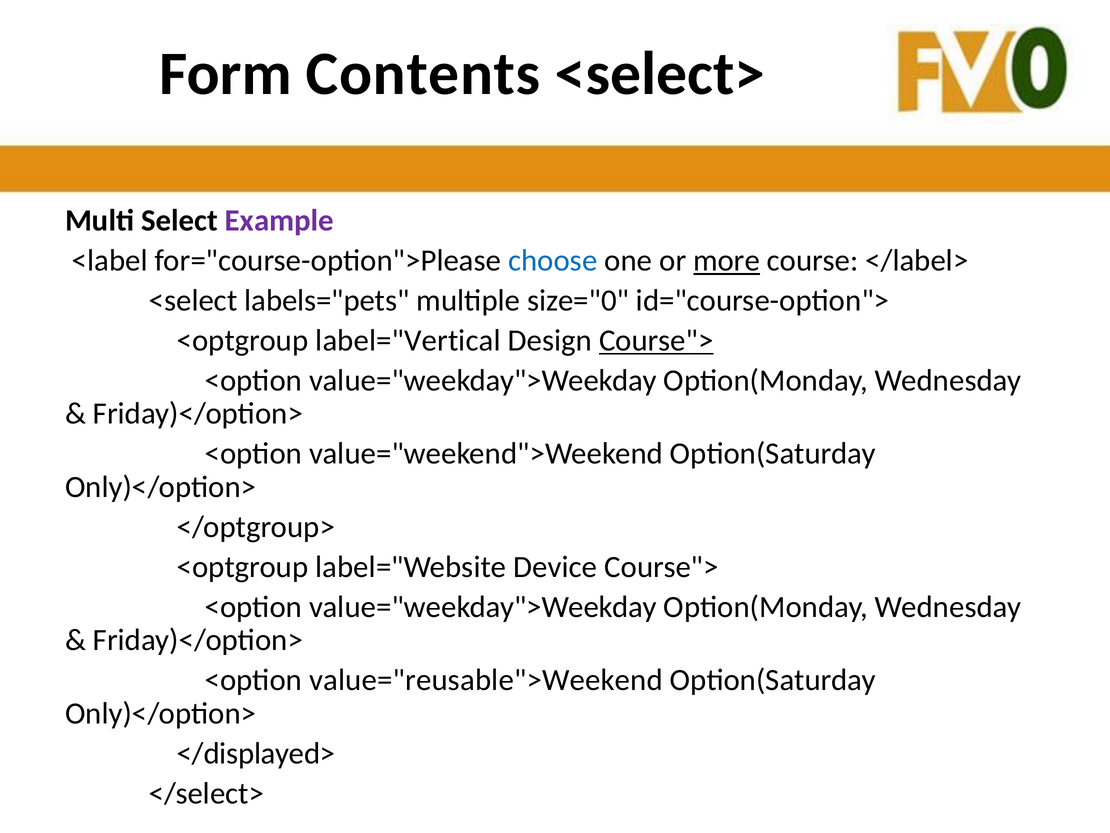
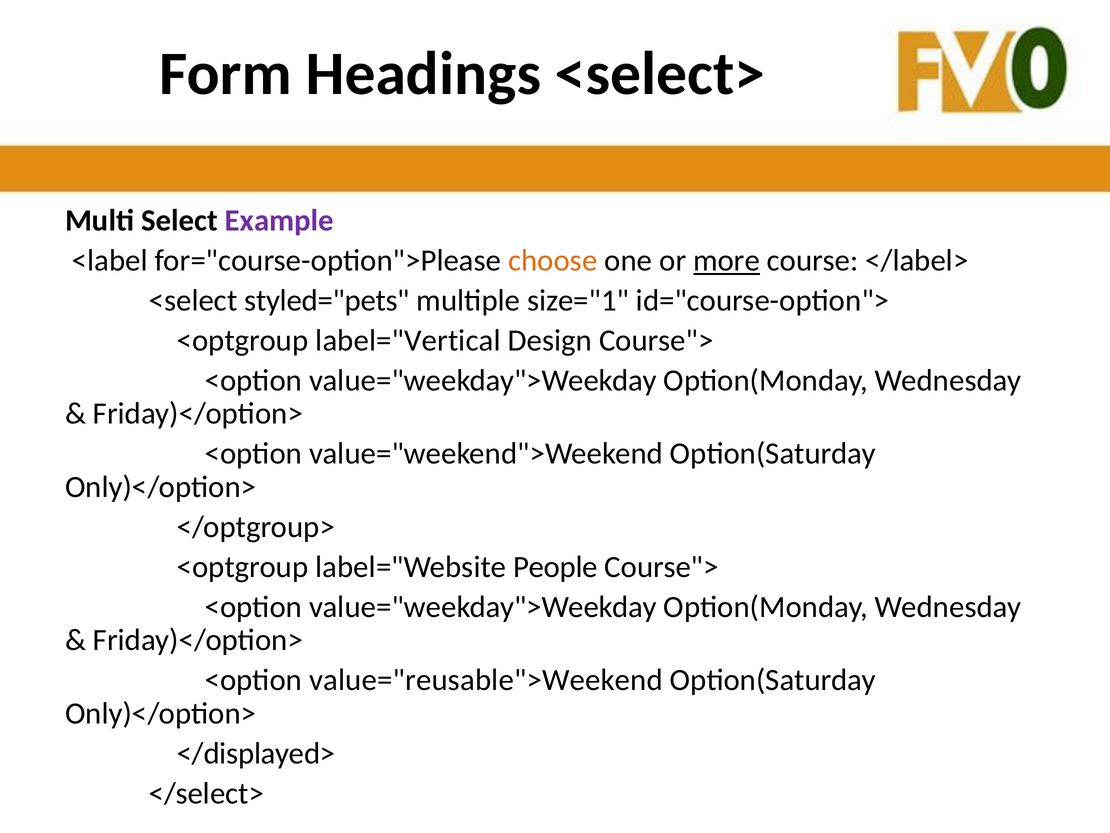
Contents: Contents -> Headings (423, 74)
choose colour: blue -> orange (553, 260)
labels="pets: labels="pets -> styled="pets (327, 300)
size="0: size="0 -> size="1 (578, 300)
Course"> underline: present -> none (656, 340)
Device: Device -> People (555, 567)
